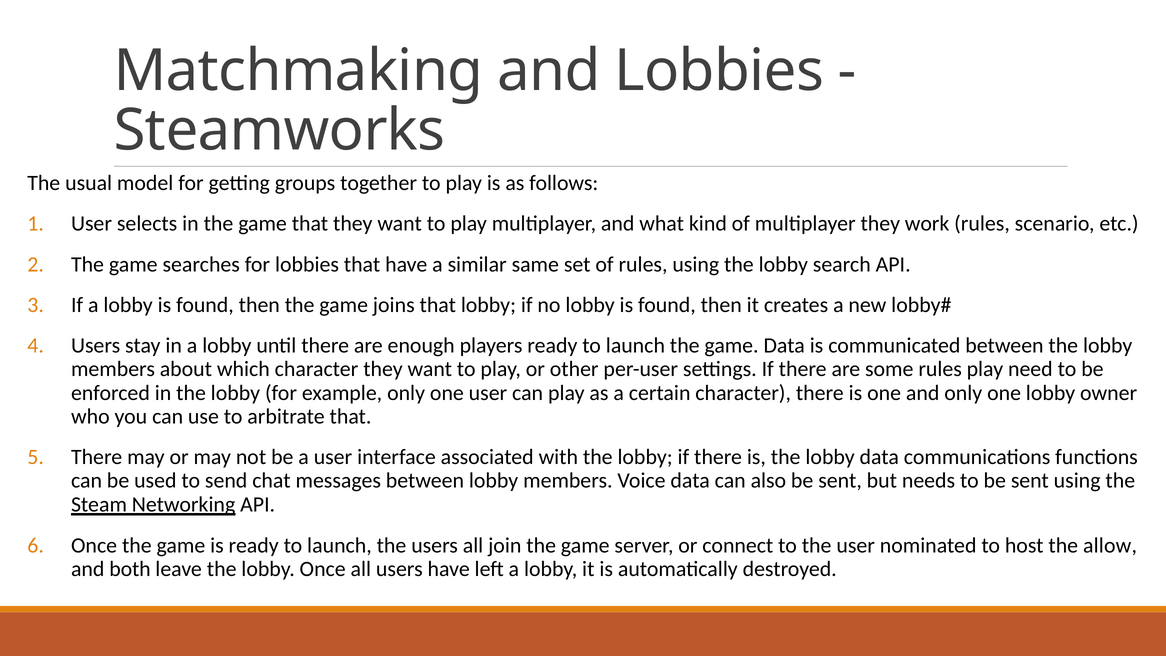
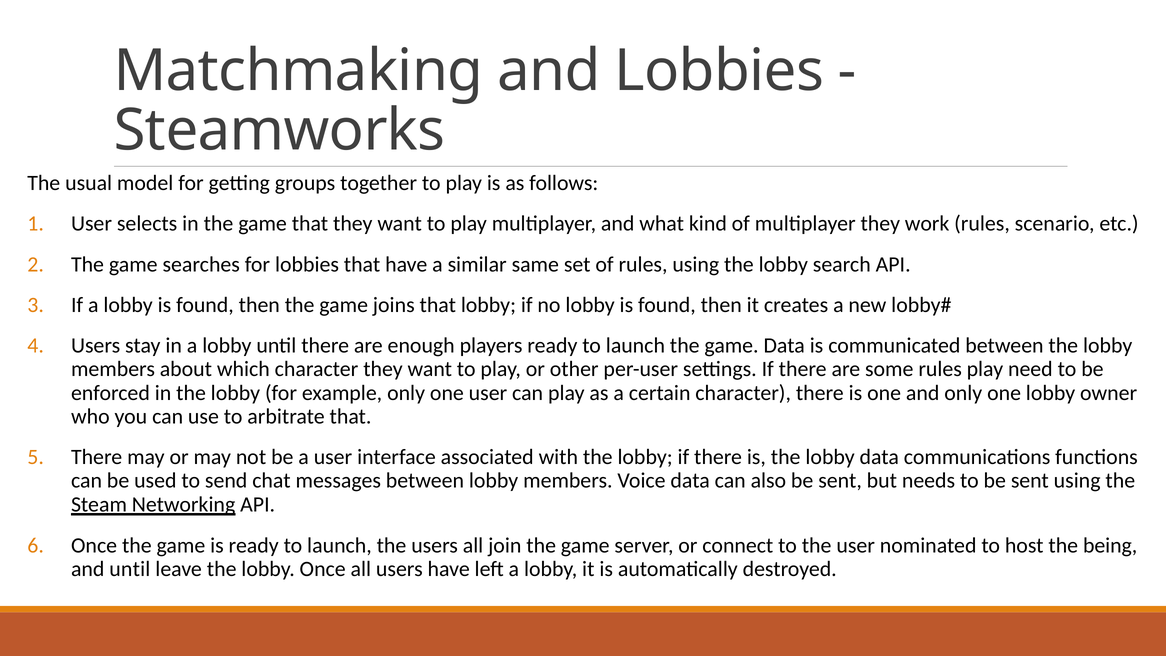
allow: allow -> being (1110, 545)
and both: both -> until (130, 569)
